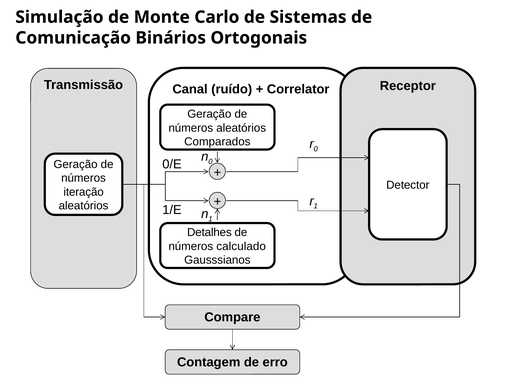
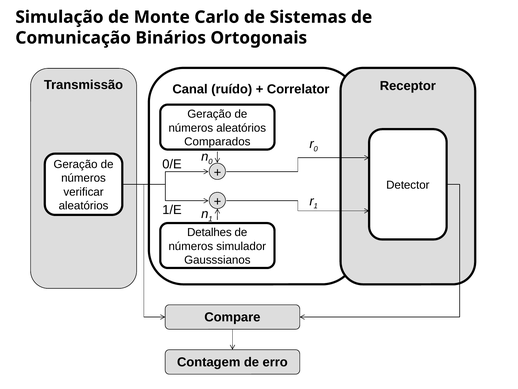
iteração: iteração -> verificar (84, 192)
calculado: calculado -> simulador (241, 246)
